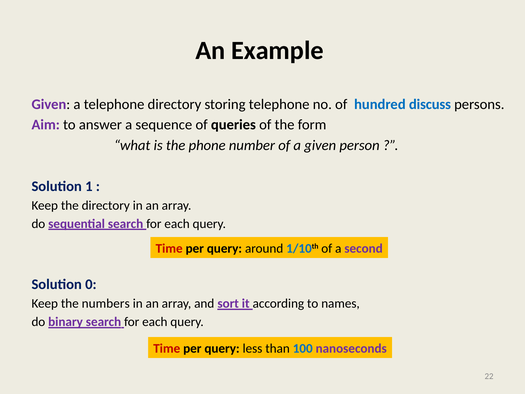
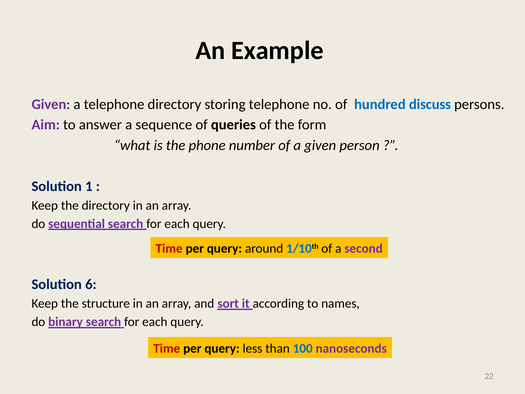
0: 0 -> 6 (91, 284)
numbers: numbers -> structure (106, 303)
